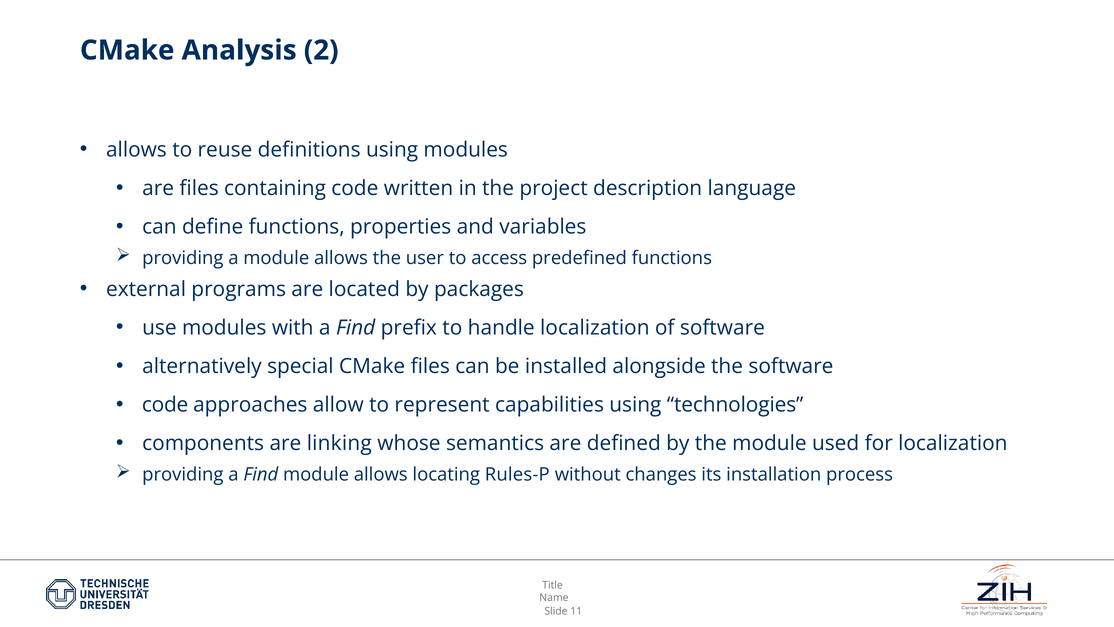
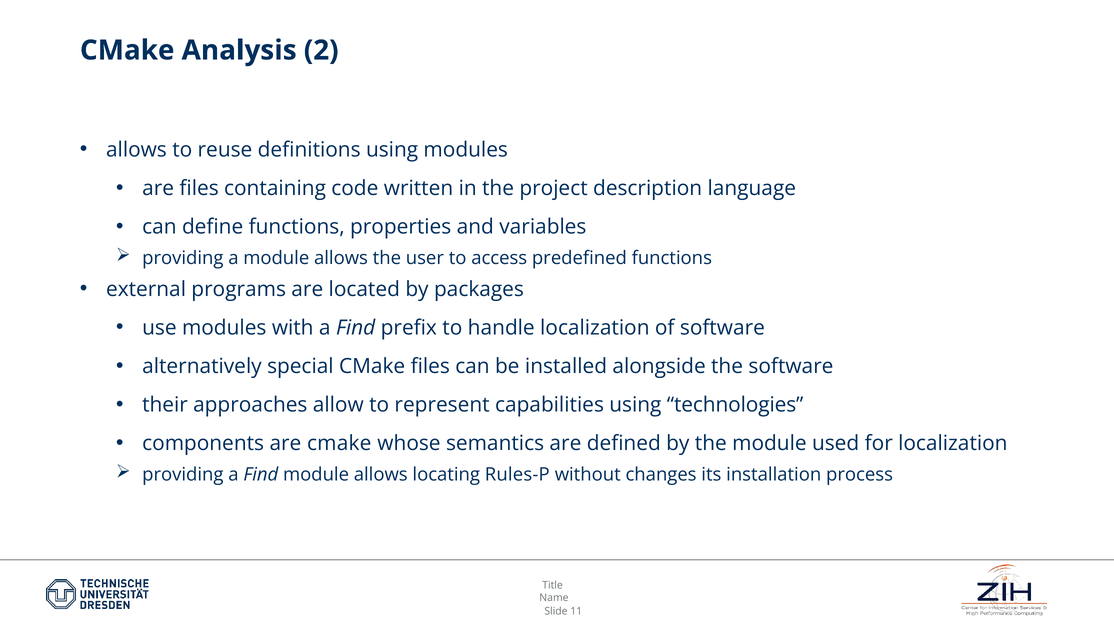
code: code -> their (165, 405)
are linking: linking -> cmake (339, 443)
